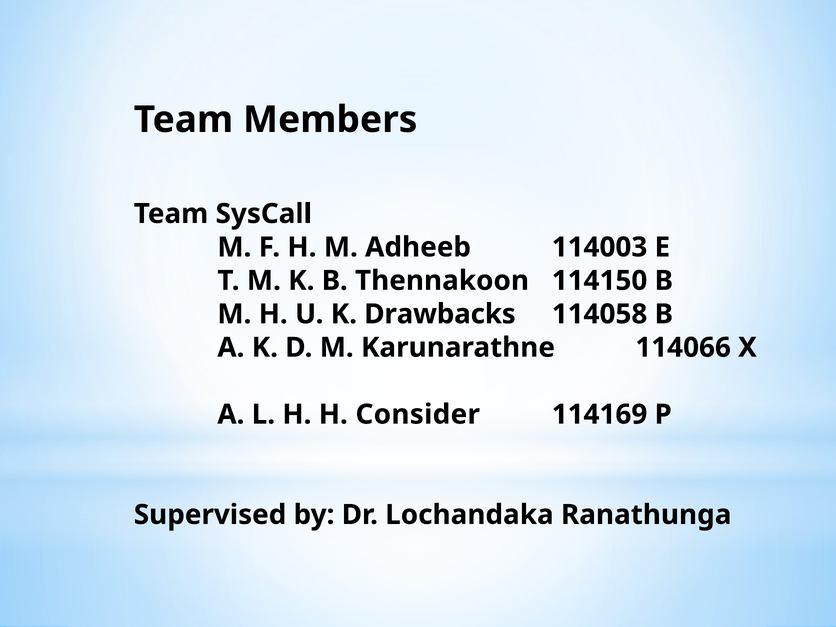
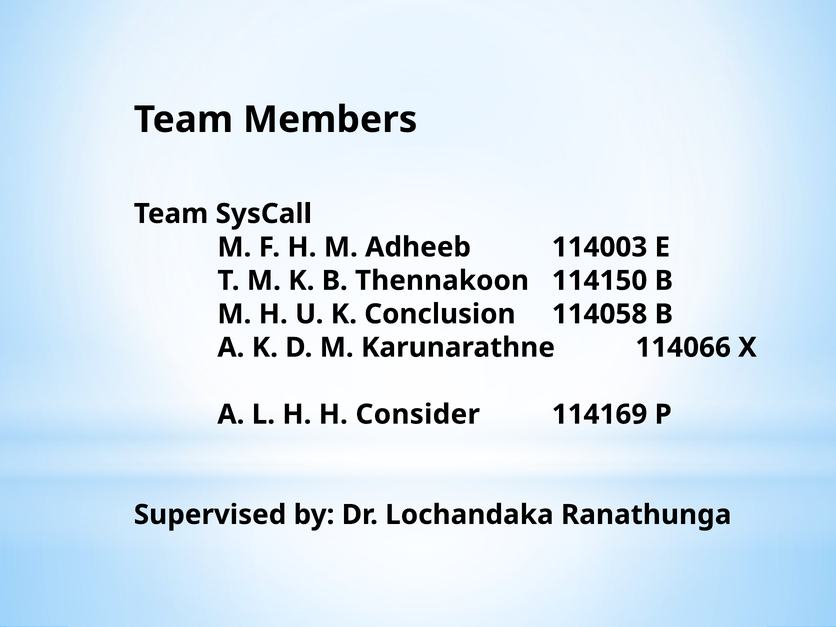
Drawbacks: Drawbacks -> Conclusion (440, 314)
